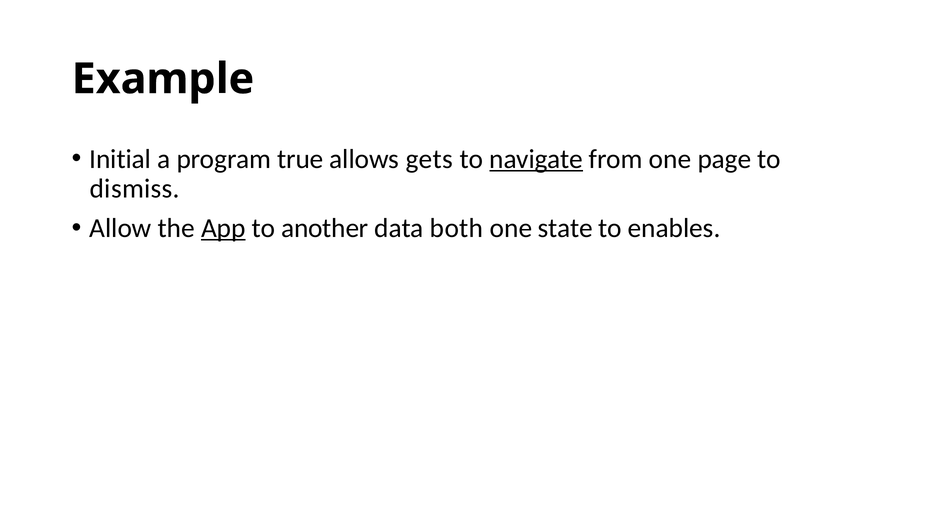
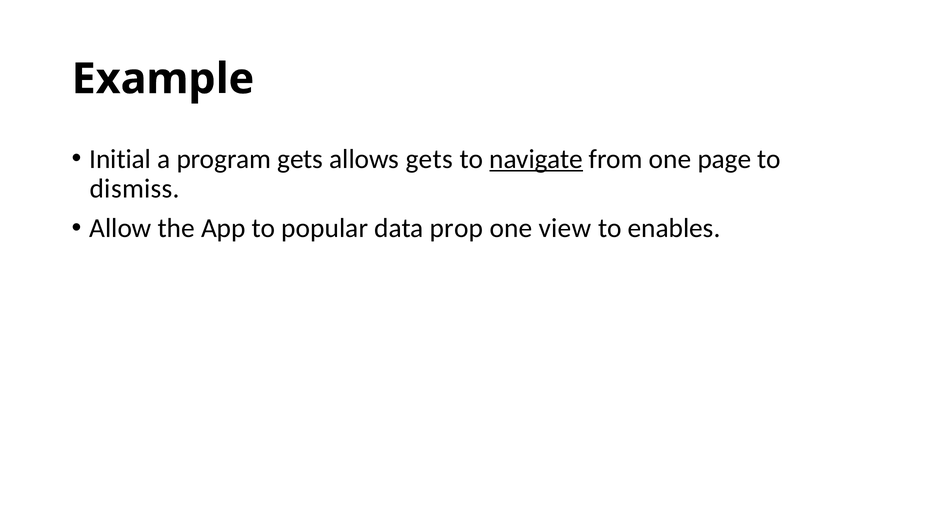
program true: true -> gets (300, 159)
App underline: present -> none (223, 228)
another: another -> popular (325, 228)
both: both -> prop (456, 228)
state: state -> view (565, 228)
